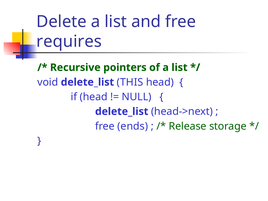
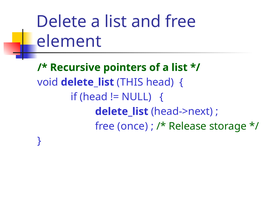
requires: requires -> element (69, 41)
ends: ends -> once (133, 126)
